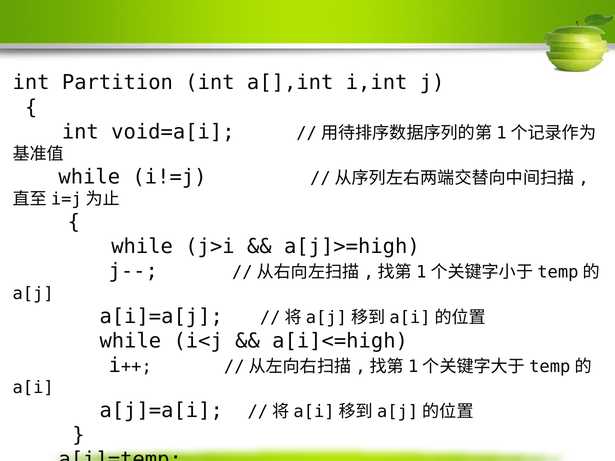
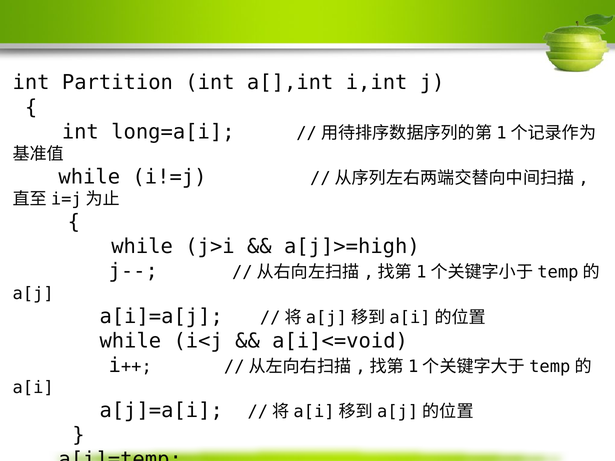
void=a[i: void=a[i -> long=a[i (173, 132)
a[i]<=high: a[i]<=high -> a[i]<=void (340, 341)
